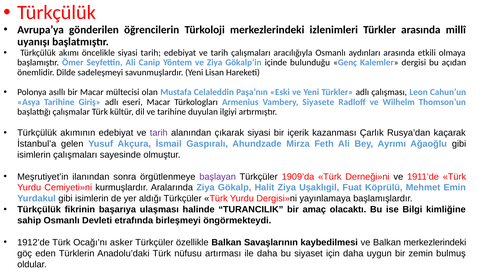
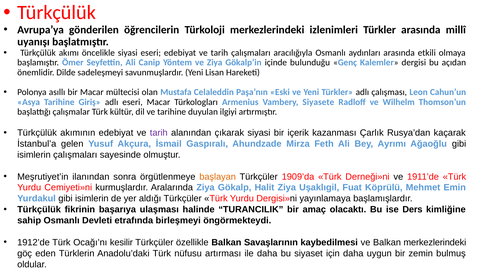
siyasi tarih: tarih -> eseri (151, 53)
başlayan colour: purple -> orange (218, 177)
Bilgi: Bilgi -> Ders (412, 210)
asker: asker -> kesilir (121, 242)
